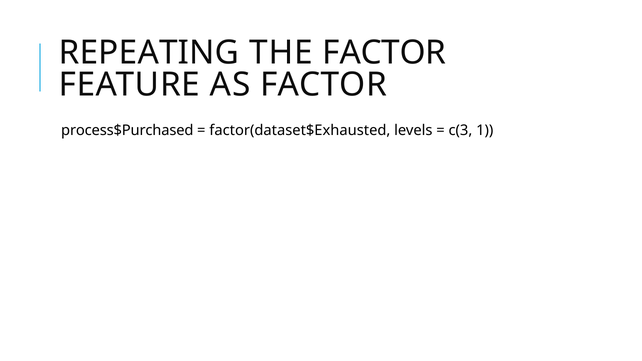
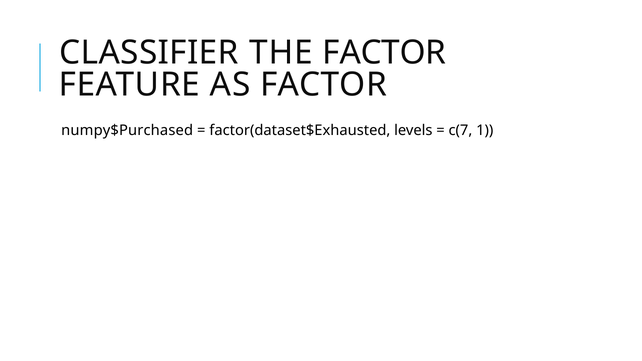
REPEATING: REPEATING -> CLASSIFIER (149, 53)
process$Purchased: process$Purchased -> numpy$Purchased (127, 131)
c(3: c(3 -> c(7 (460, 131)
